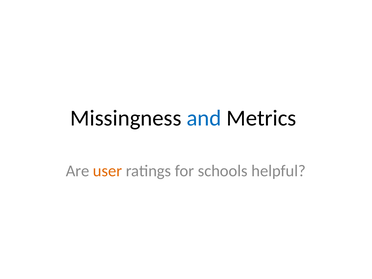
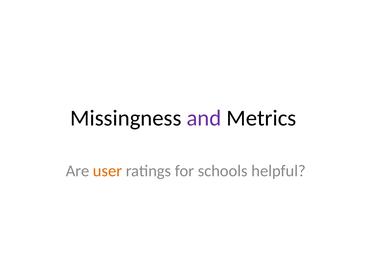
and colour: blue -> purple (204, 118)
